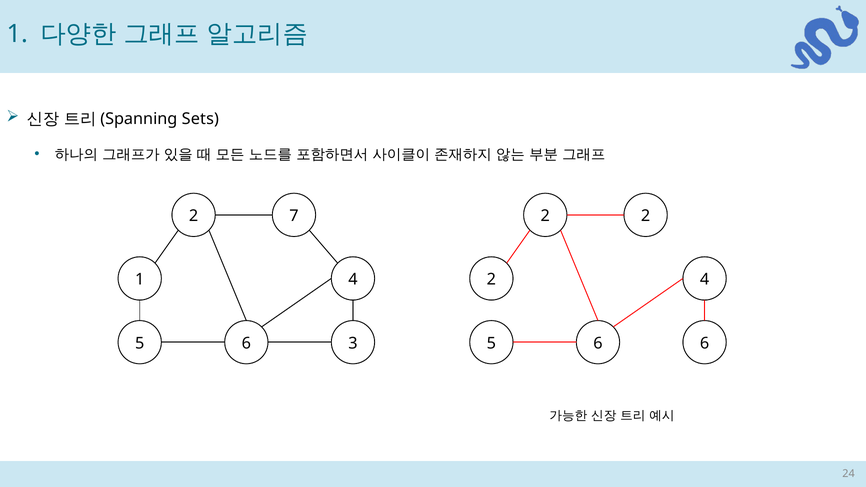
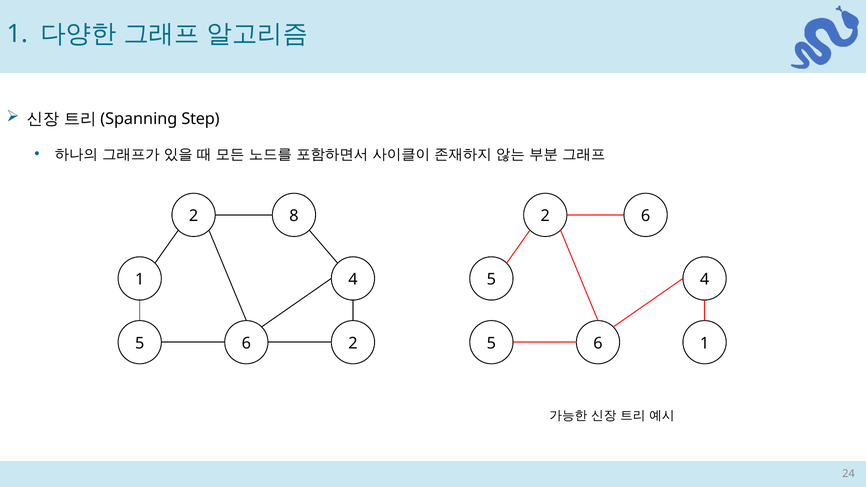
Sets: Sets -> Step (200, 119)
7: 7 -> 8 (294, 216)
2: 2 -> 6 (646, 216)
4 2: 2 -> 5 (491, 280)
6 3: 3 -> 2 (353, 343)
6 6: 6 -> 1 (705, 343)
